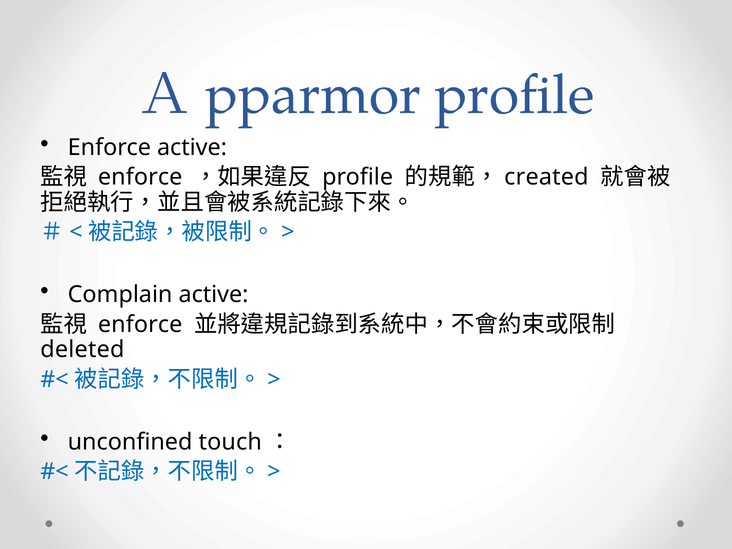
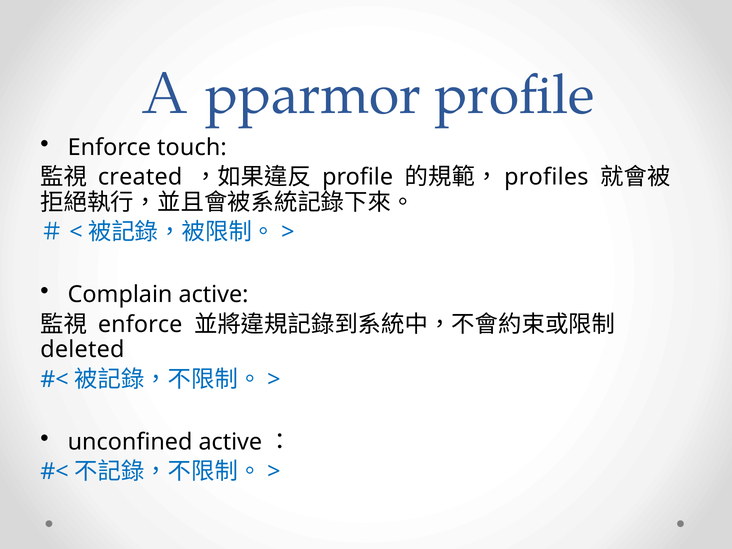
Enforce active: active -> touch (192, 147)
enforce: enforce -> created (140, 177)
created: created -> profiles (546, 177)
unconfined touch: touch -> active (230, 442)
